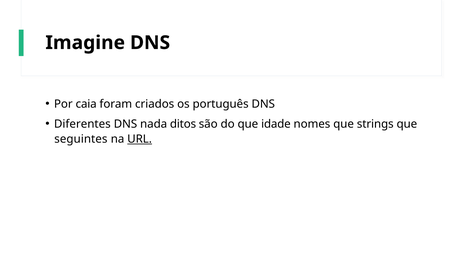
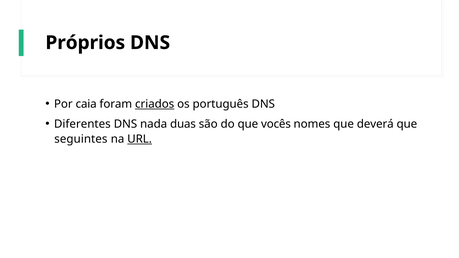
Imagine: Imagine -> Próprios (85, 43)
criados underline: none -> present (155, 104)
ditos: ditos -> duas (183, 124)
idade: idade -> vocês (276, 124)
strings: strings -> deverá (375, 124)
